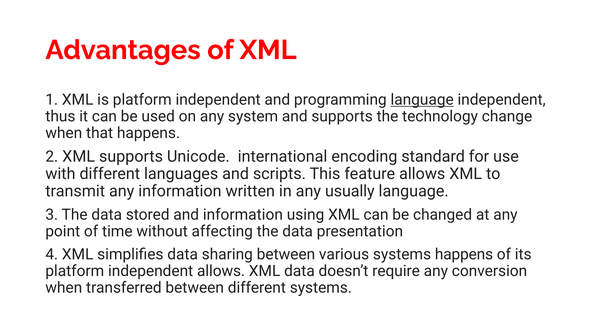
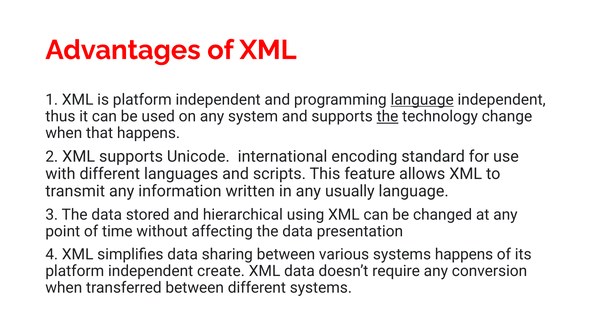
the underline: none -> present (387, 116)
and information: information -> hierarchical (243, 214)
independent allows: allows -> create (221, 271)
